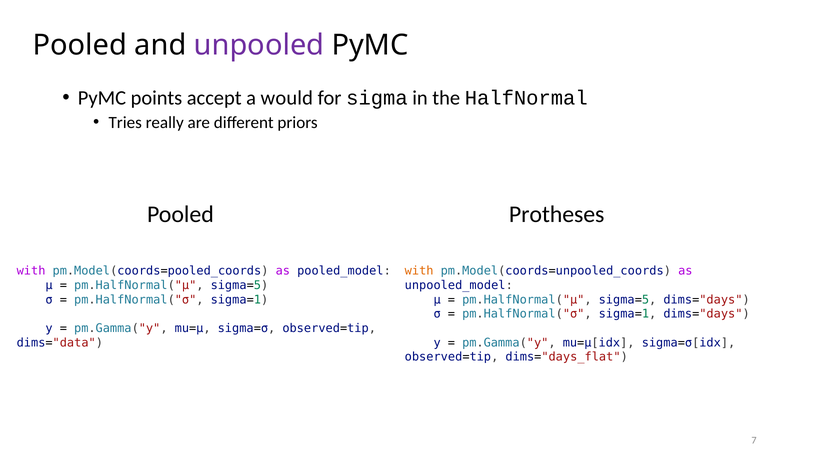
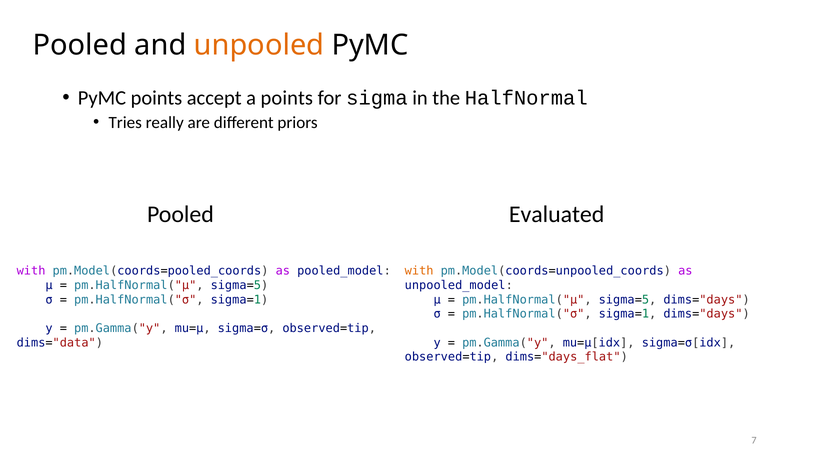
unpooled colour: purple -> orange (259, 45)
a would: would -> points (287, 98)
Protheses: Protheses -> Evaluated (557, 214)
